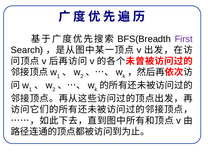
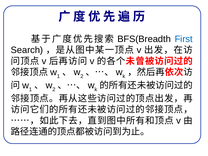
First colour: purple -> blue (184, 39)
